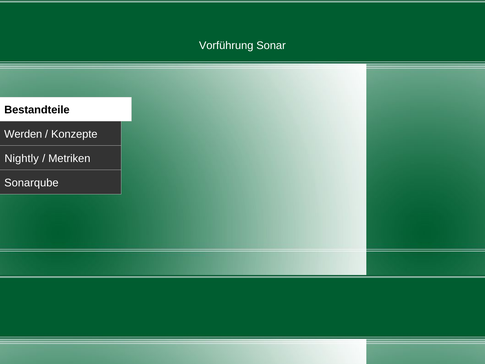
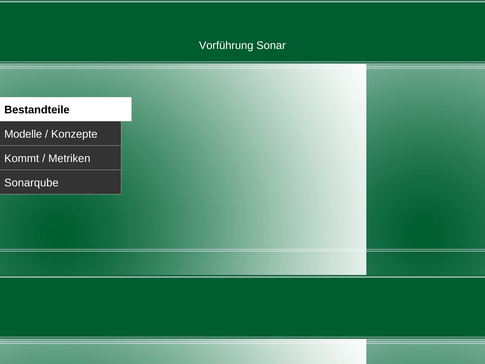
Werden: Werden -> Modelle (23, 134)
Nightly: Nightly -> Kommt (22, 158)
